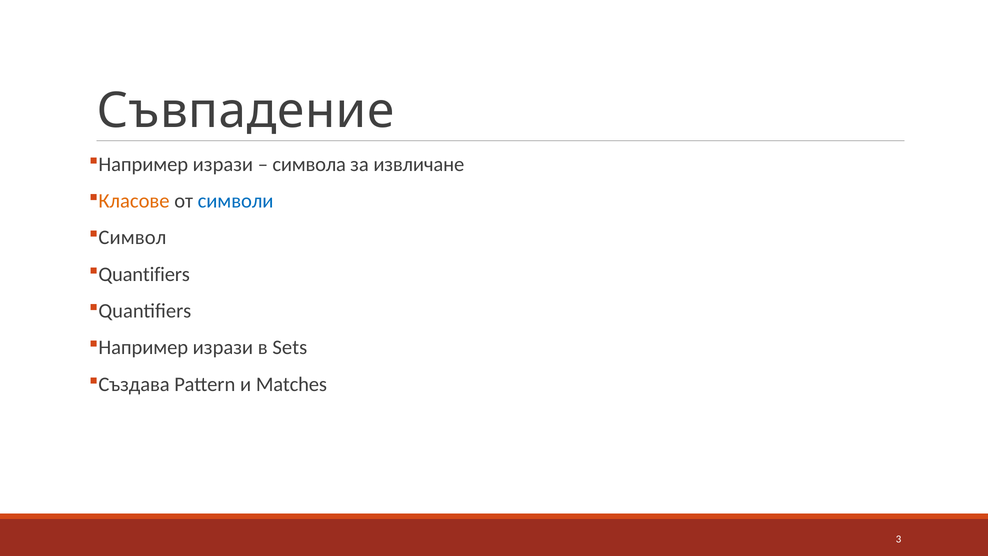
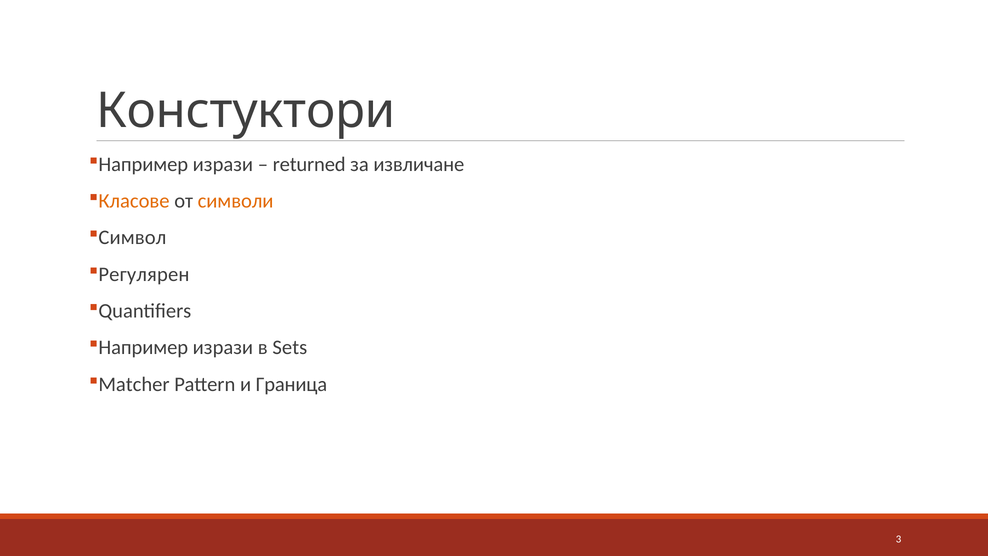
Съвпадение: Съвпадение -> Констуктори (246, 111)
символа: символа -> returned (309, 164)
символи colour: blue -> orange (236, 201)
Quantifiers: Quantifiers -> Регулярен (144, 274)
Създава: Създава -> Matcher (134, 384)
Matches: Matches -> Граница (291, 384)
